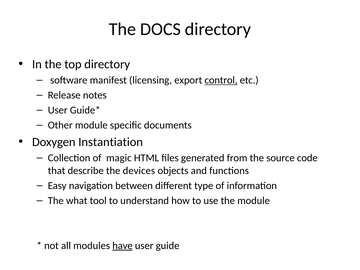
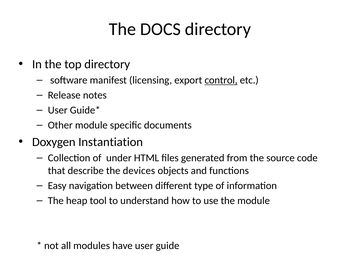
magic: magic -> under (119, 158)
what: what -> heap (77, 201)
have underline: present -> none (122, 246)
